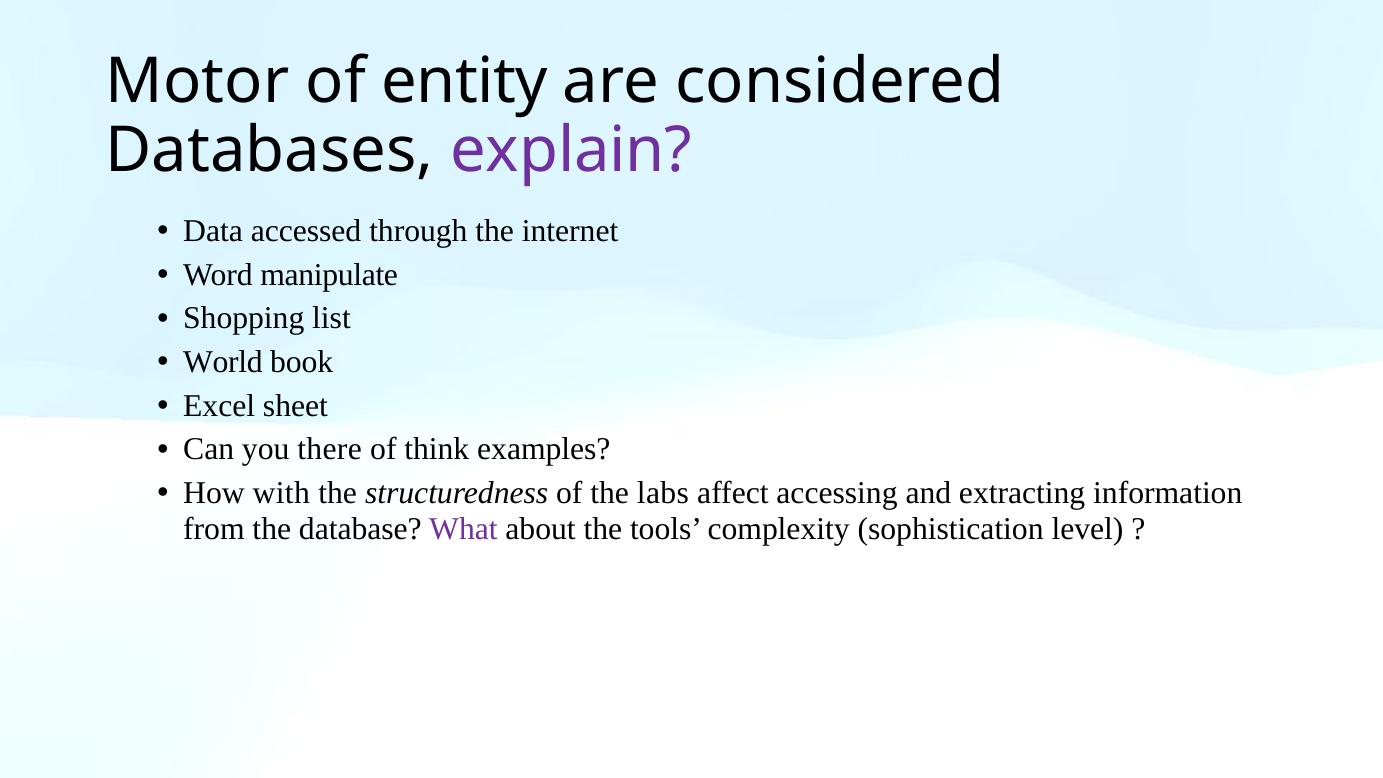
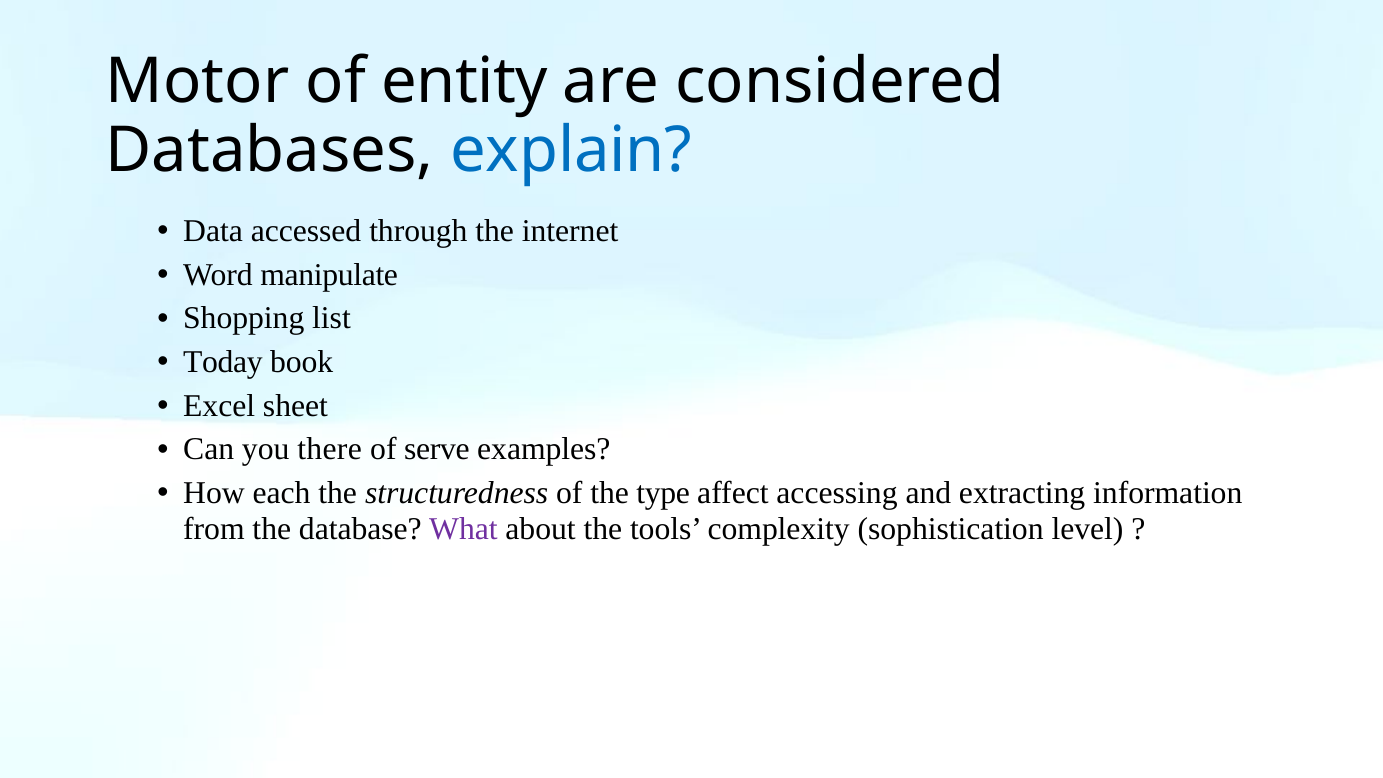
explain colour: purple -> blue (571, 150)
World: World -> Today (223, 362)
think: think -> serve (437, 449)
with: with -> each (281, 493)
labs: labs -> type (663, 493)
